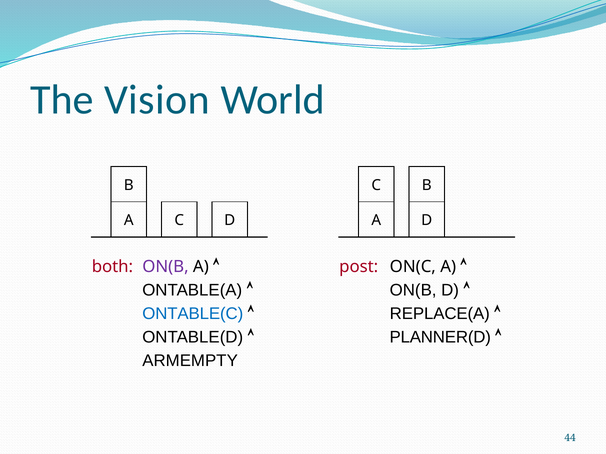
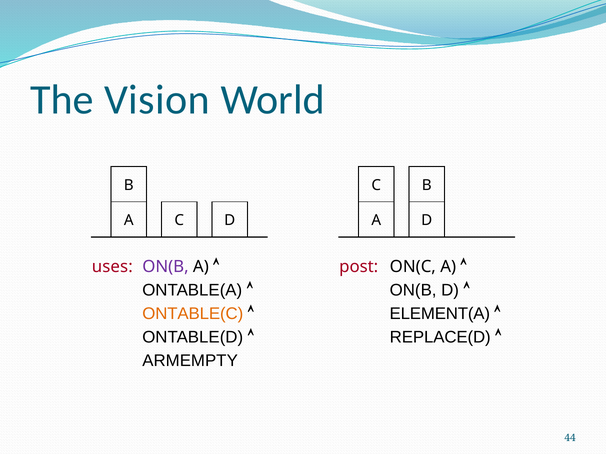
both: both -> uses (112, 267)
ONTABLE(C colour: blue -> orange (193, 314)
REPLACE(A: REPLACE(A -> ELEMENT(A (440, 314)
PLANNER(D: PLANNER(D -> REPLACE(D (440, 337)
